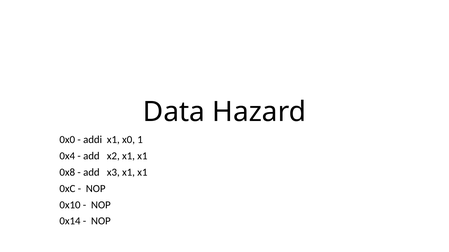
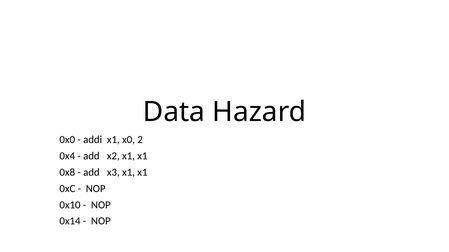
1: 1 -> 2 (140, 140)
